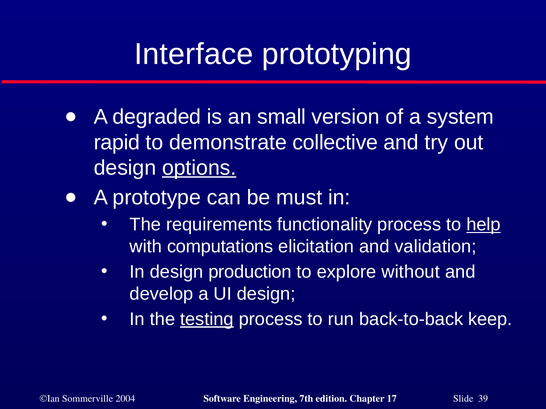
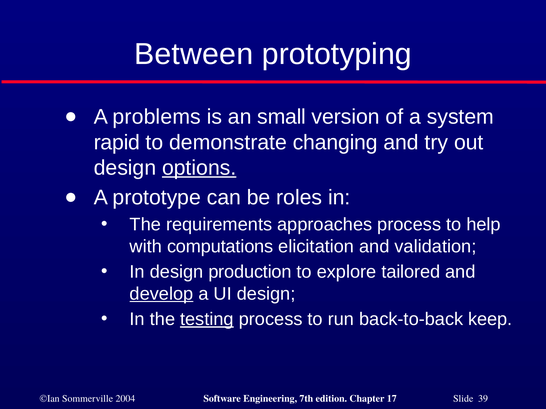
Interface: Interface -> Between (194, 54)
degraded: degraded -> problems (157, 117)
collective: collective -> changing (335, 143)
must: must -> roles (299, 198)
functionality: functionality -> approaches (325, 225)
help underline: present -> none (484, 225)
without: without -> tailored (411, 272)
develop underline: none -> present (162, 294)
